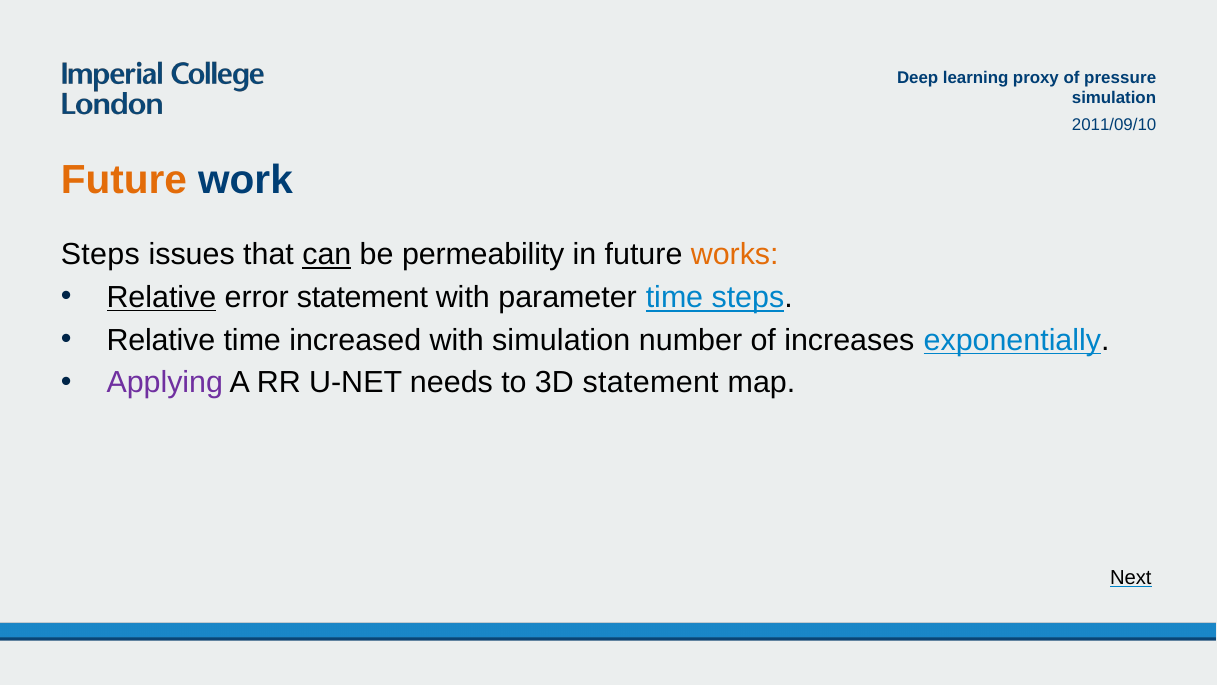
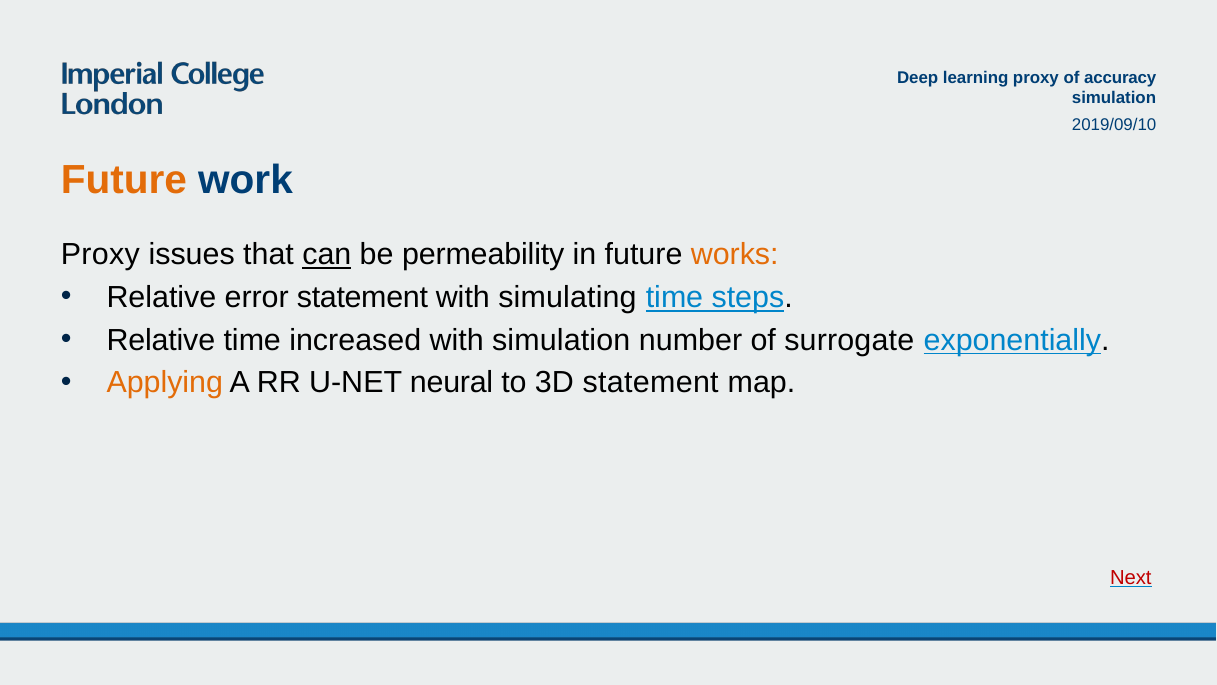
pressure: pressure -> accuracy (1120, 78)
2011/09/10: 2011/09/10 -> 2019/09/10 (1114, 125)
Steps: Steps -> Proxy (100, 255)
Relative underline: present -> none (161, 297)
parameter: parameter -> simulating (568, 297)
increases: increases -> surrogate (849, 340)
Applying colour: purple -> orange (165, 382)
needs: needs -> neural (452, 382)
Next colour: black -> red (1131, 577)
